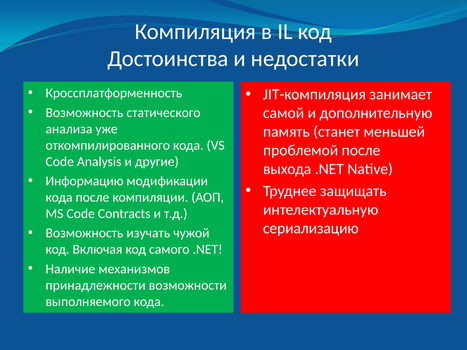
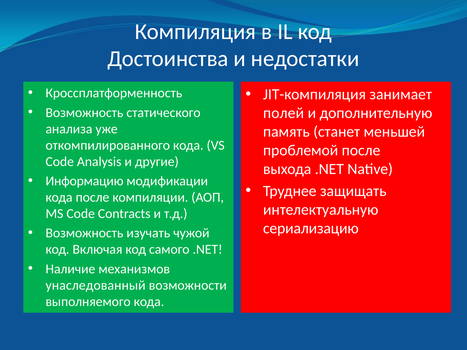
самой: самой -> полей (284, 113)
принадлежности: принадлежности -> унаследованный (96, 285)
